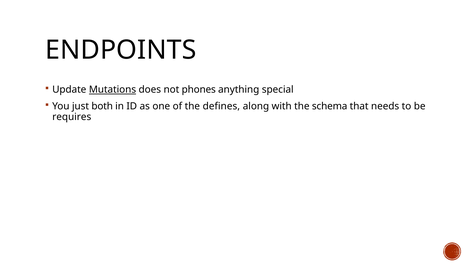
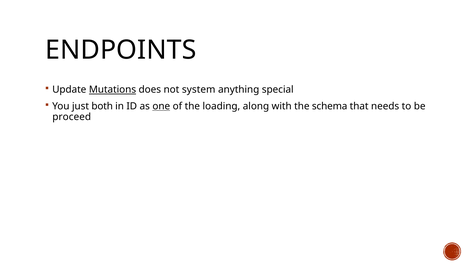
phones: phones -> system (199, 90)
one underline: none -> present (161, 106)
defines: defines -> loading (221, 106)
requires: requires -> proceed (72, 117)
